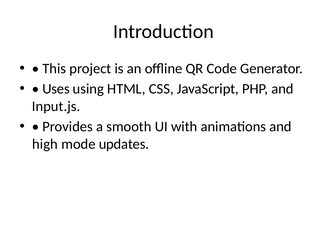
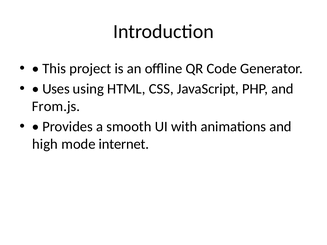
Input.js: Input.js -> From.js (56, 106)
updates: updates -> internet (124, 144)
